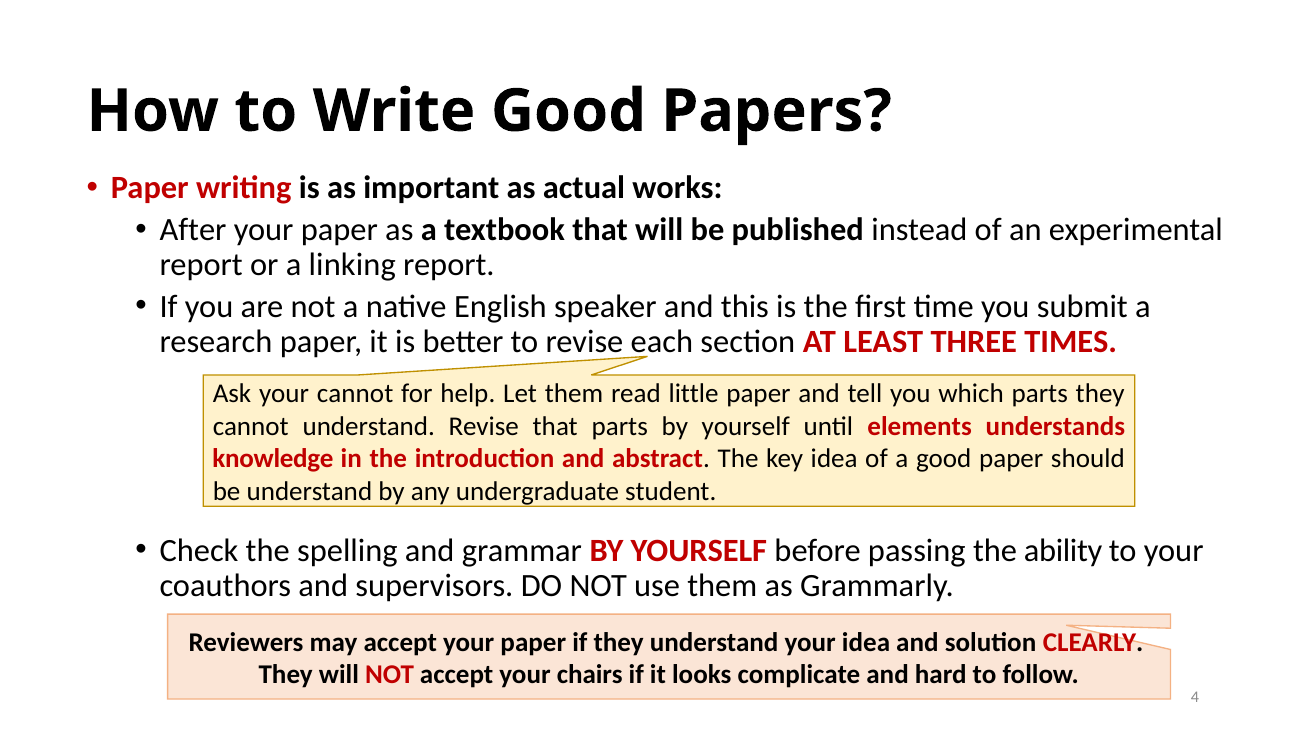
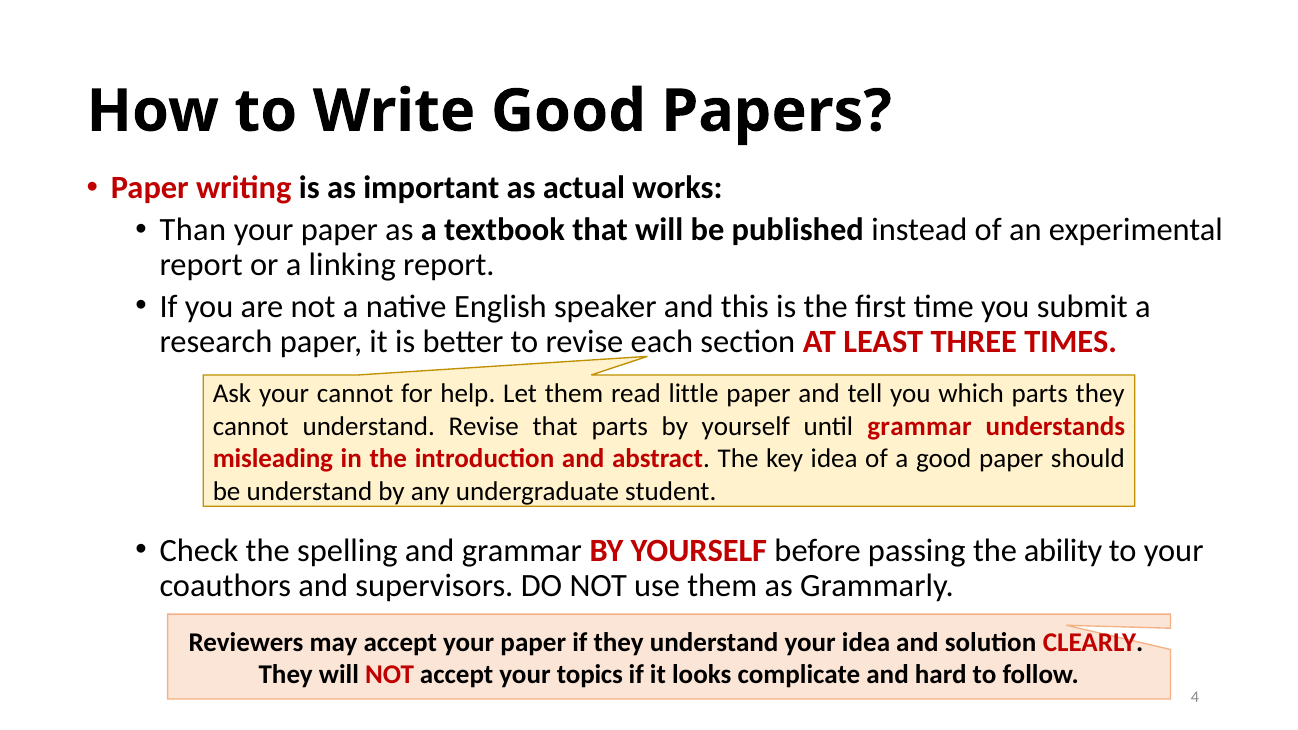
After: After -> Than (193, 230)
until elements: elements -> grammar (919, 426)
knowledge: knowledge -> misleading (273, 459)
chairs: chairs -> topics (590, 675)
